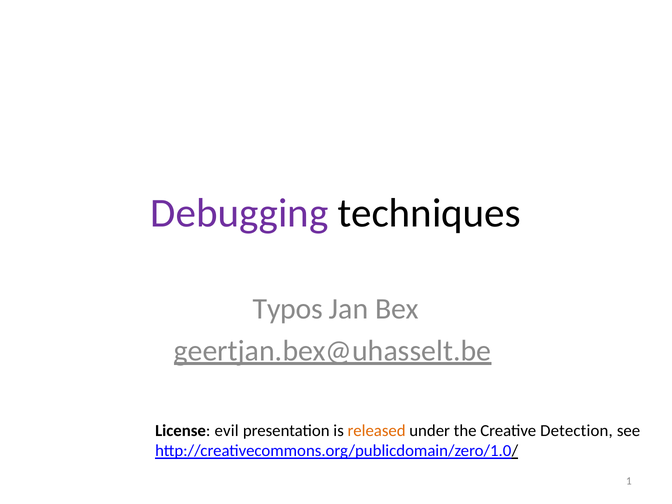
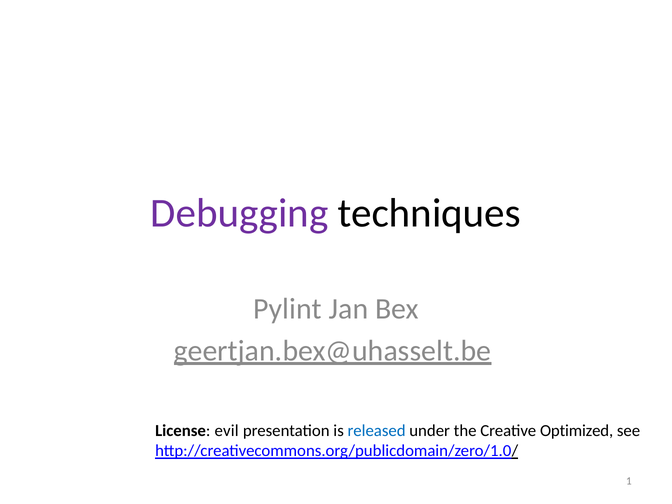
Typos: Typos -> Pylint (288, 309)
released colour: orange -> blue (377, 431)
Detection: Detection -> Optimized (577, 431)
